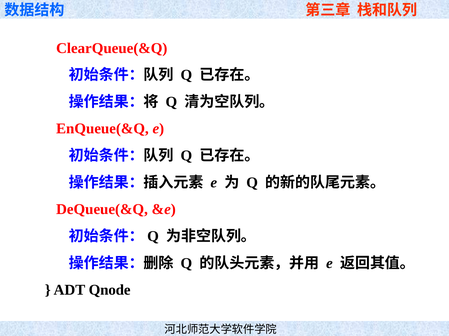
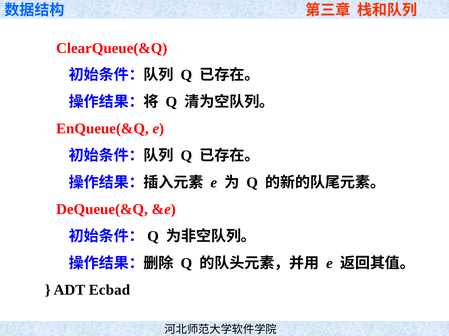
Qnode: Qnode -> Ecbad (109, 291)
